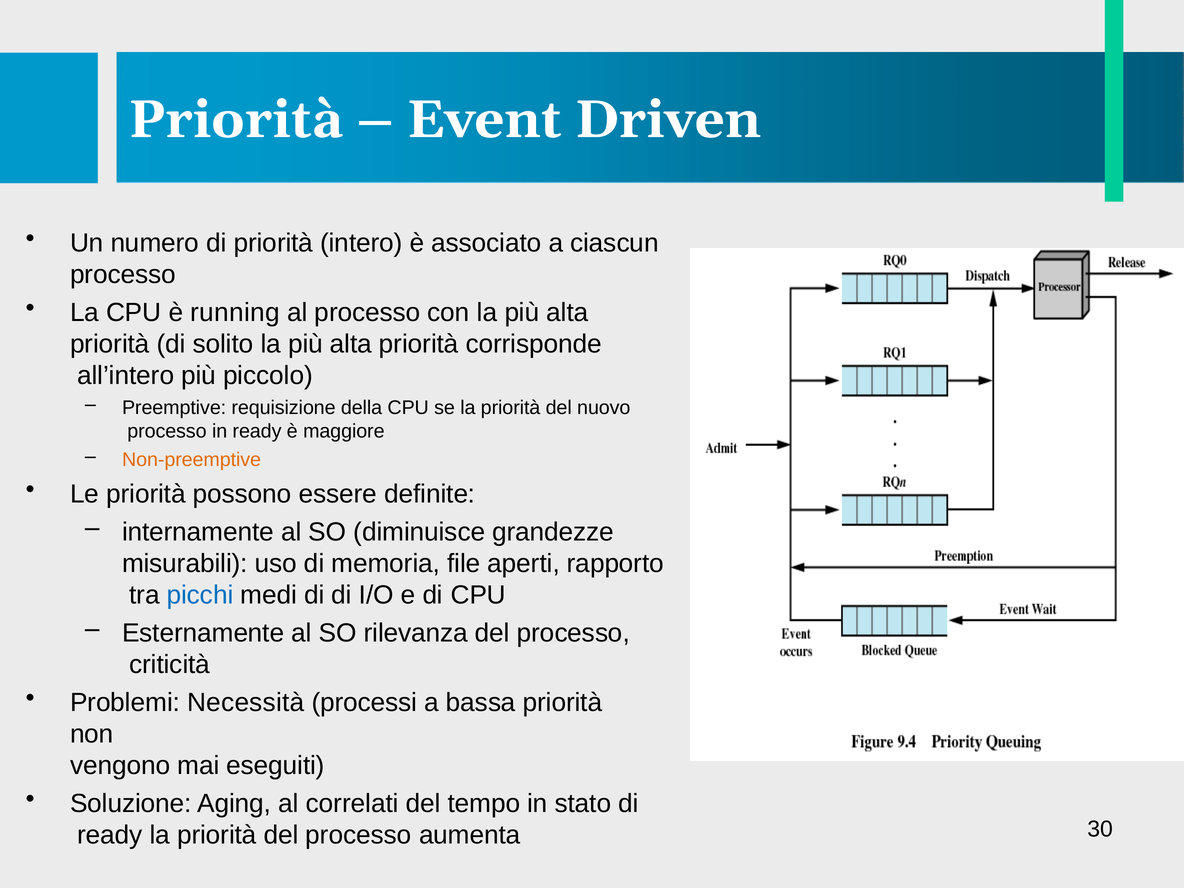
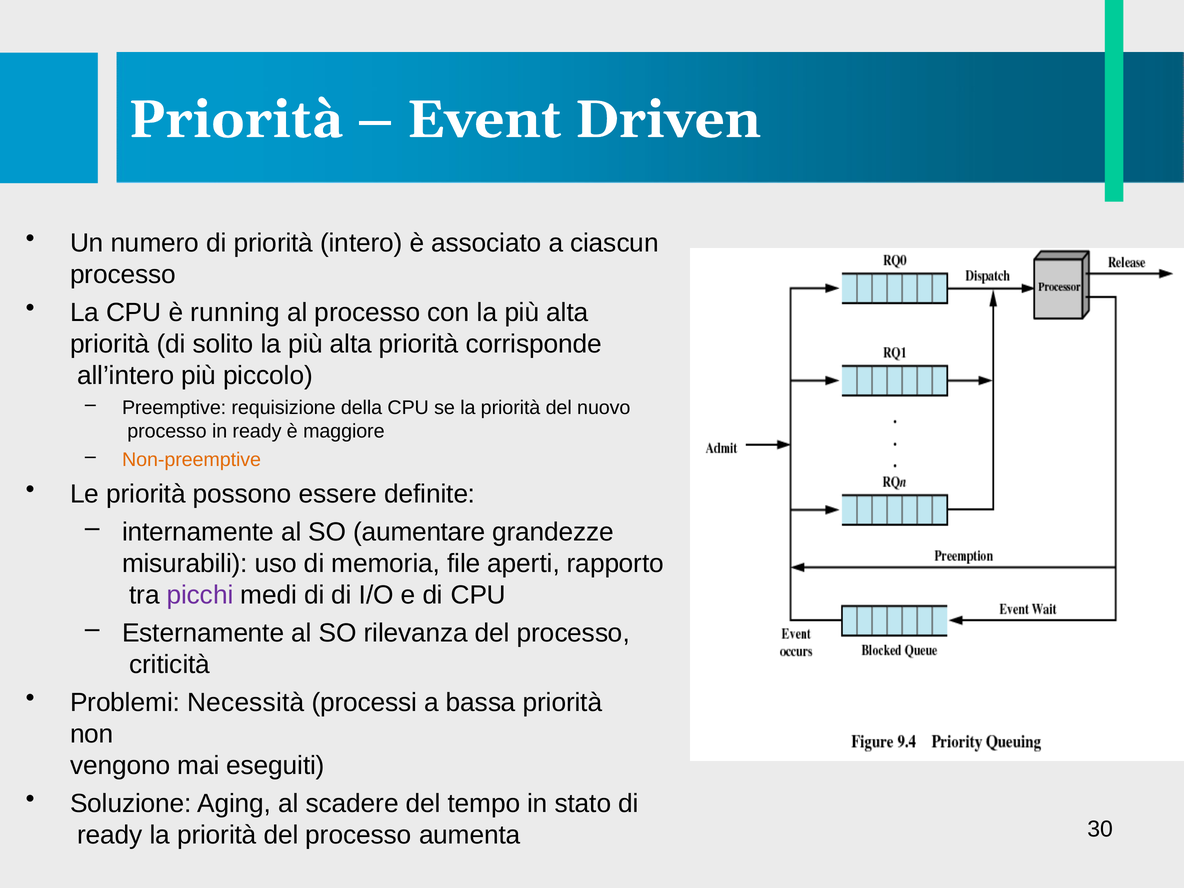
diminuisce: diminuisce -> aumentare (419, 532)
picchi colour: blue -> purple (200, 595)
correlati: correlati -> scadere (352, 803)
